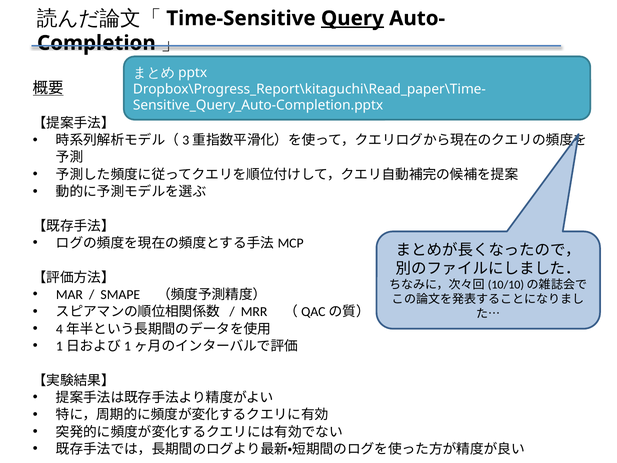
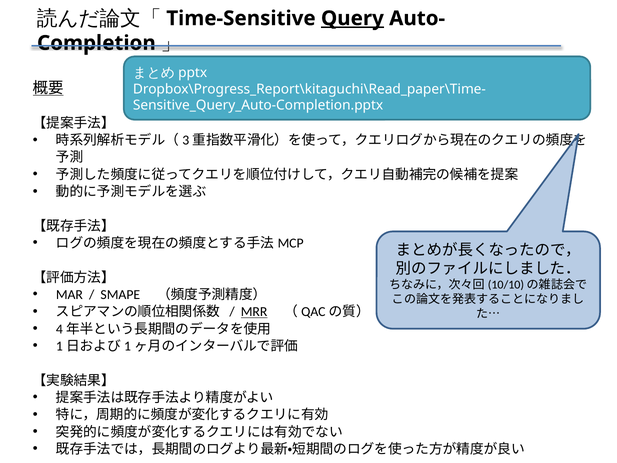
MRR underline: none -> present (254, 312)
